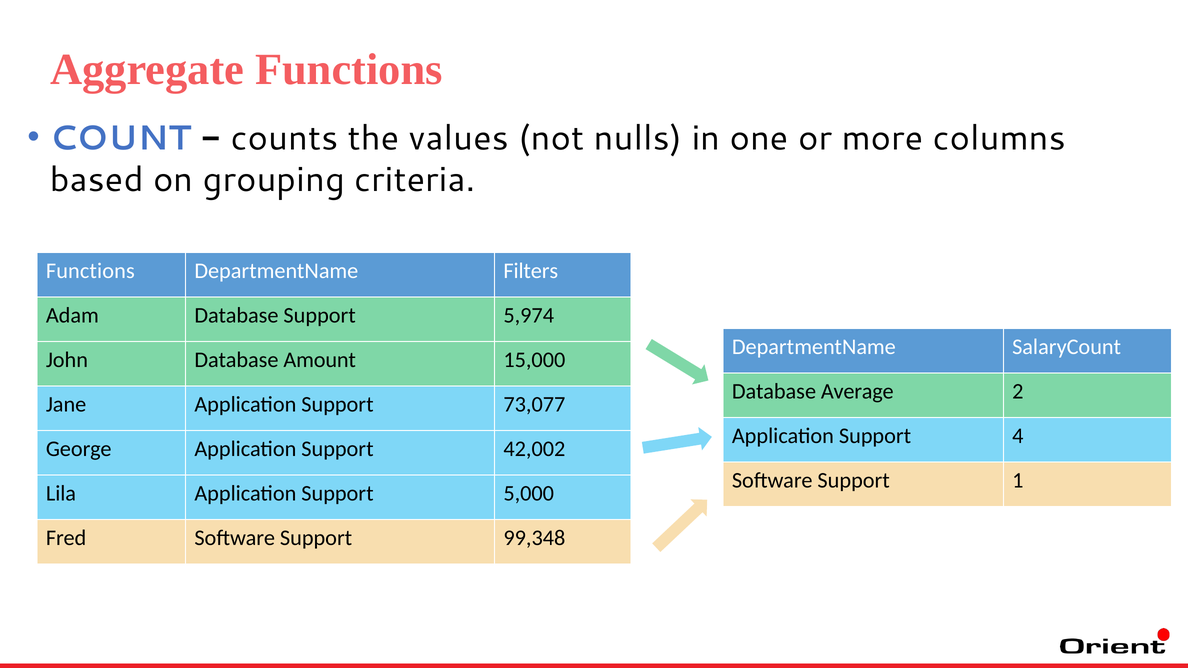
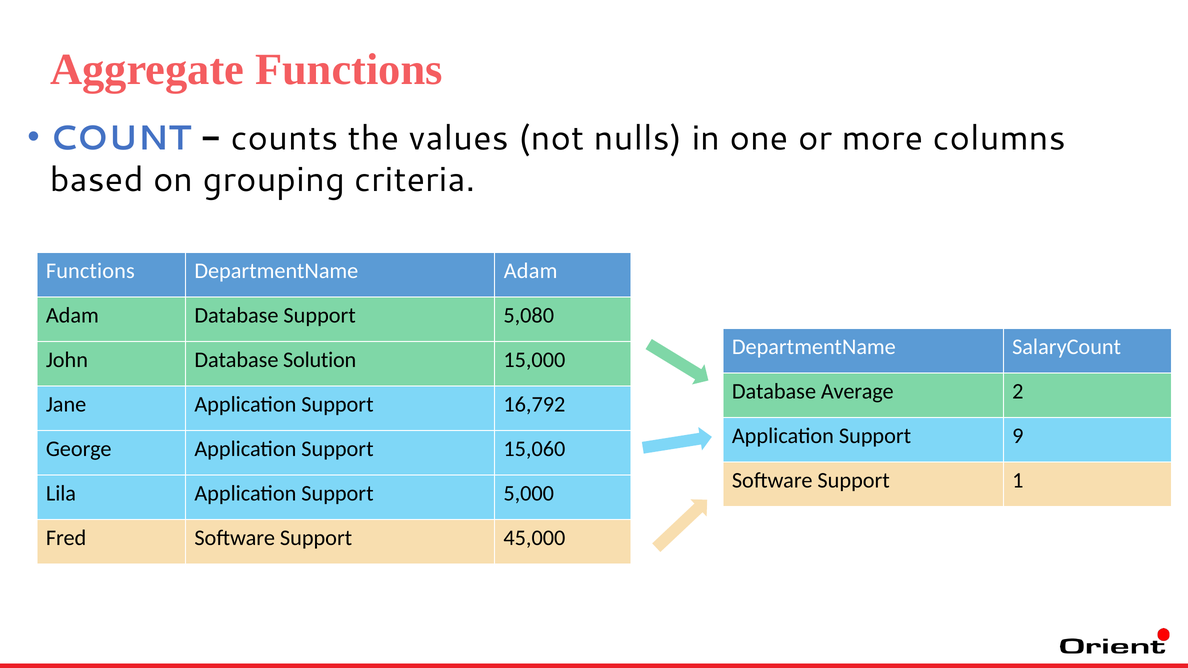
DepartmentName Filters: Filters -> Adam (531, 271)
5,974: 5,974 -> 5,080 (529, 315)
Amount: Amount -> Solution (320, 360)
73,077: 73,077 -> 16,792 (534, 405)
4: 4 -> 9 (1018, 436)
42,002: 42,002 -> 15,060 (534, 449)
99,348: 99,348 -> 45,000 (534, 538)
